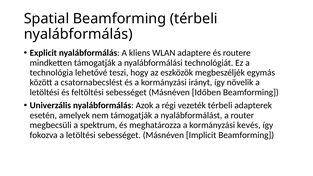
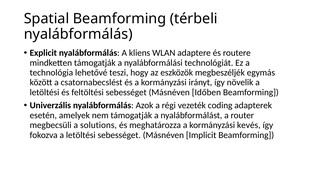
vezeték térbeli: térbeli -> coding (220, 105)
spektrum: spektrum -> solutions (98, 125)
